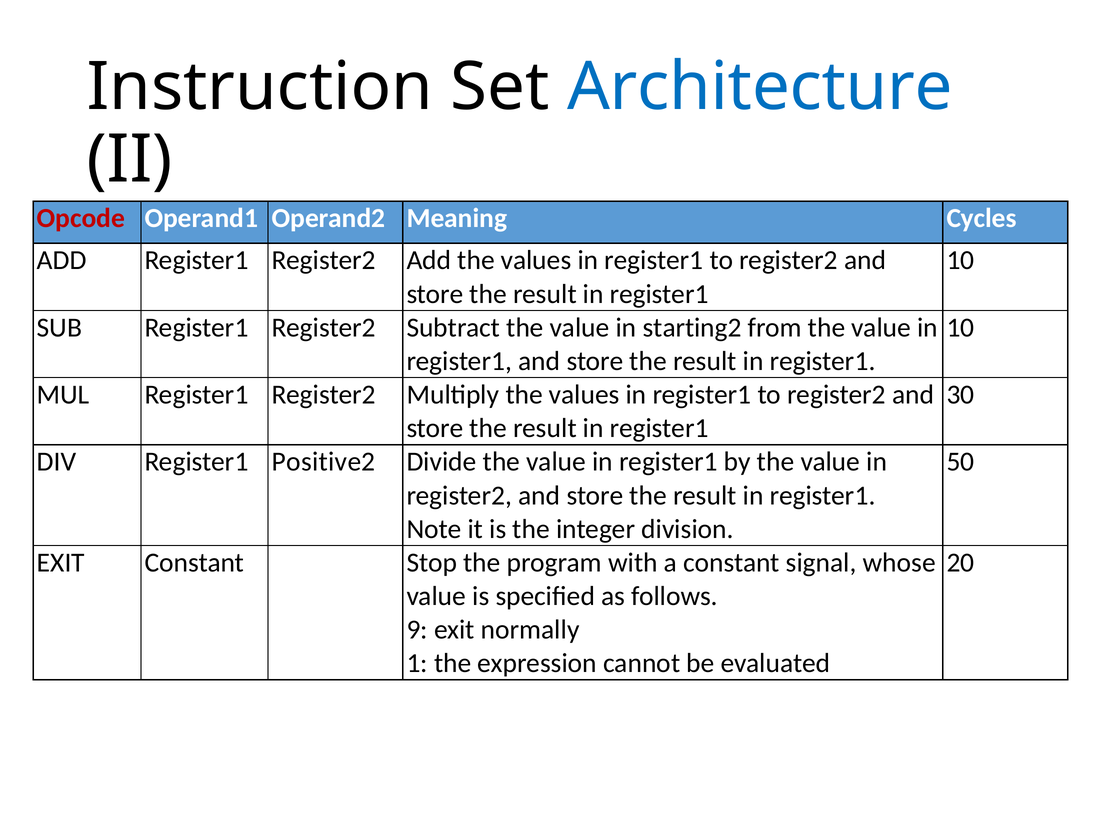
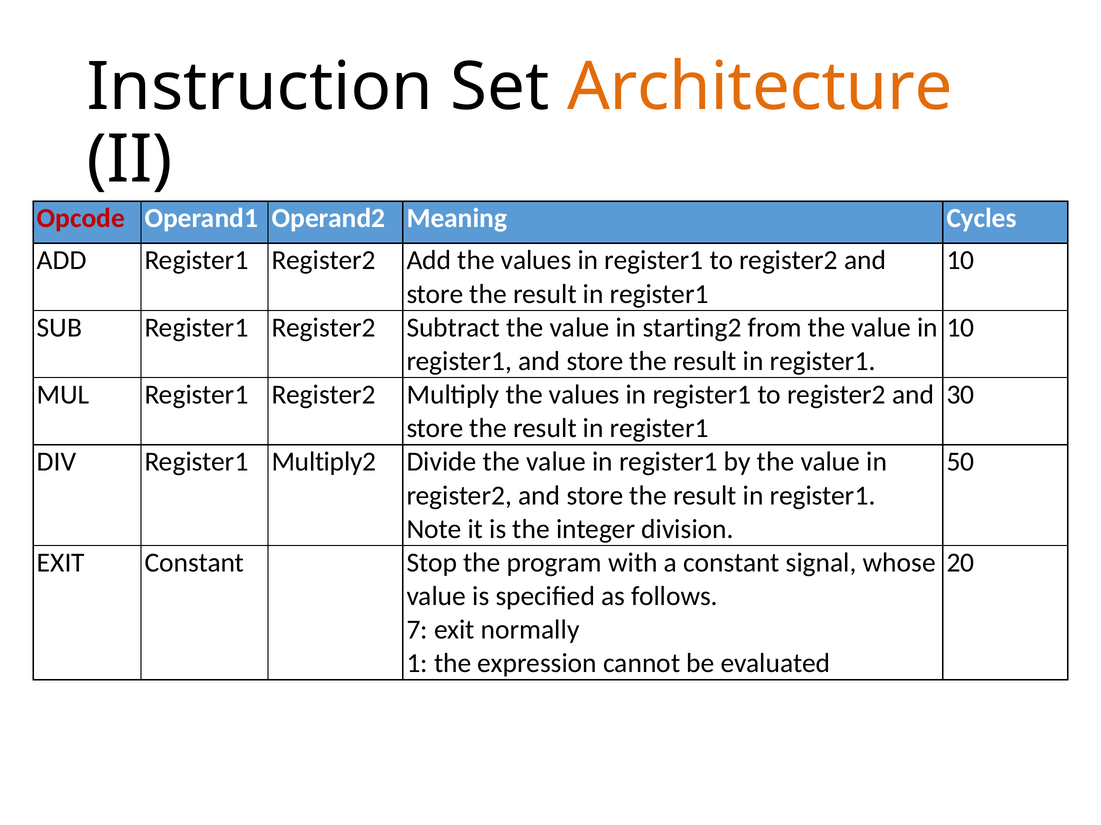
Architecture colour: blue -> orange (760, 87)
Positive2: Positive2 -> Multiply2 (324, 462)
9: 9 -> 7 (417, 630)
